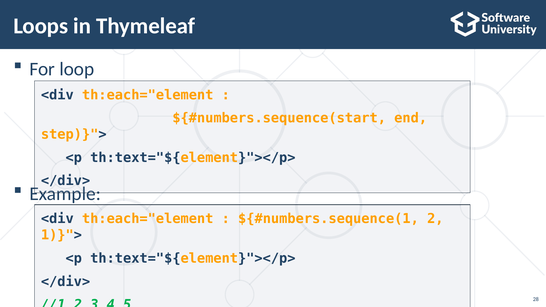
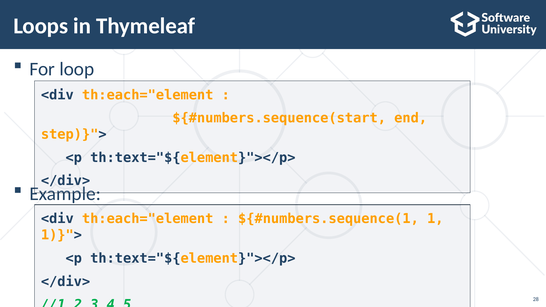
2: 2 -> 1 (435, 219)
